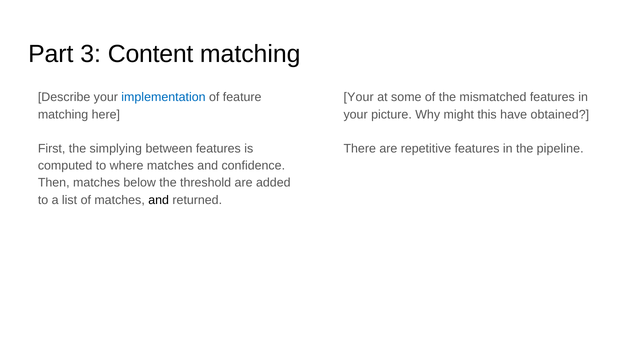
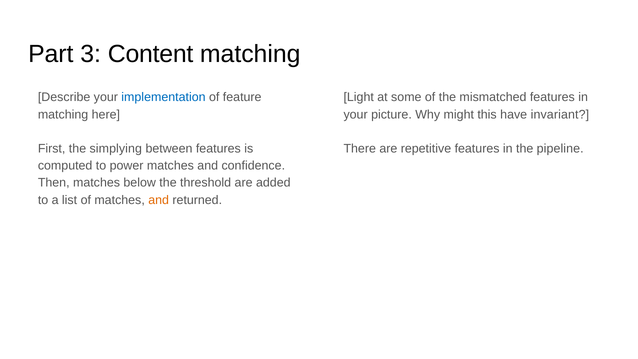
Your: Your -> Light (359, 97)
obtained: obtained -> invariant (560, 114)
where: where -> power (127, 166)
and colour: black -> orange (159, 200)
